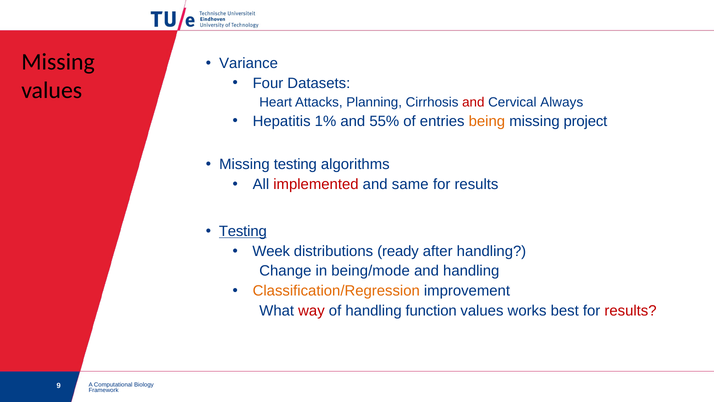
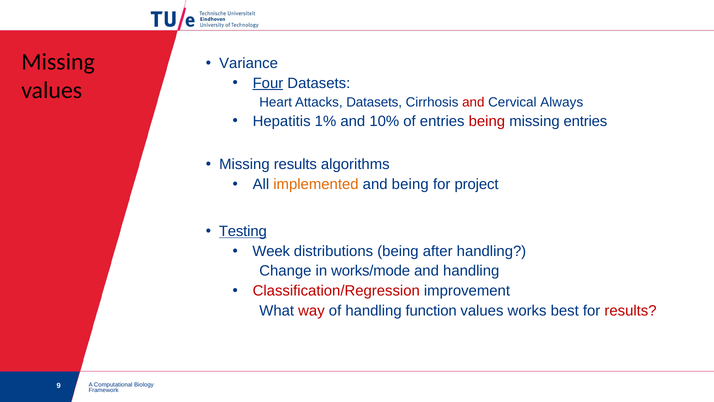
Four underline: none -> present (268, 83)
Attacks Planning: Planning -> Datasets (374, 102)
55%: 55% -> 10% (384, 121)
being colour: orange -> red (487, 121)
missing project: project -> entries (585, 121)
Missing testing: testing -> results (295, 164)
implemented colour: red -> orange (316, 184)
and same: same -> being (410, 184)
results: results -> project (477, 184)
distributions ready: ready -> being (398, 251)
being/mode: being/mode -> works/mode (371, 271)
Classification/Regression colour: orange -> red (336, 291)
